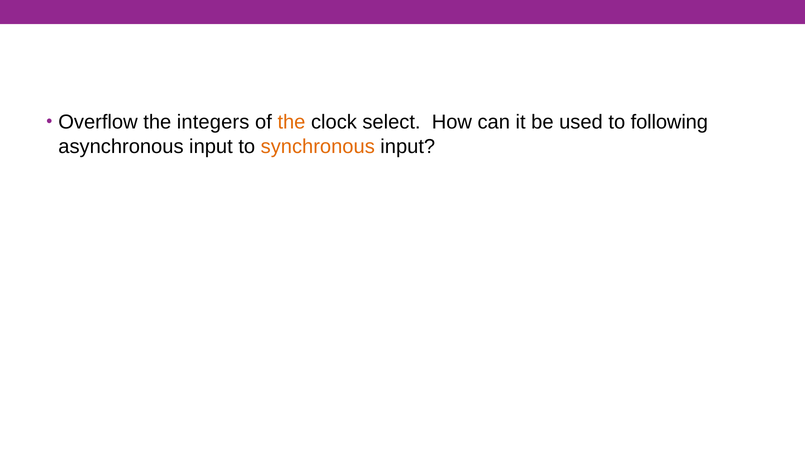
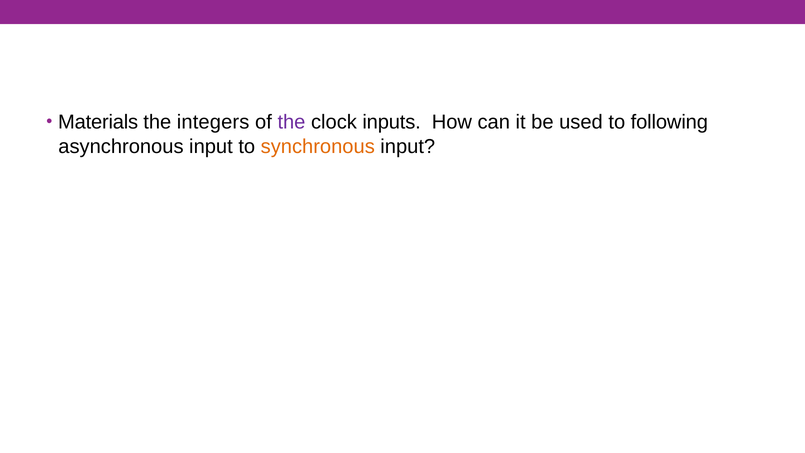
Overflow: Overflow -> Materials (98, 122)
the colour: orange -> purple (291, 122)
select: select -> inputs (392, 122)
